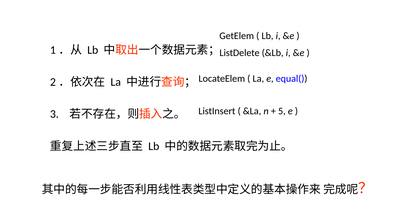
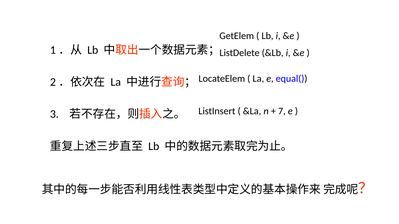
5: 5 -> 7 (282, 111)
